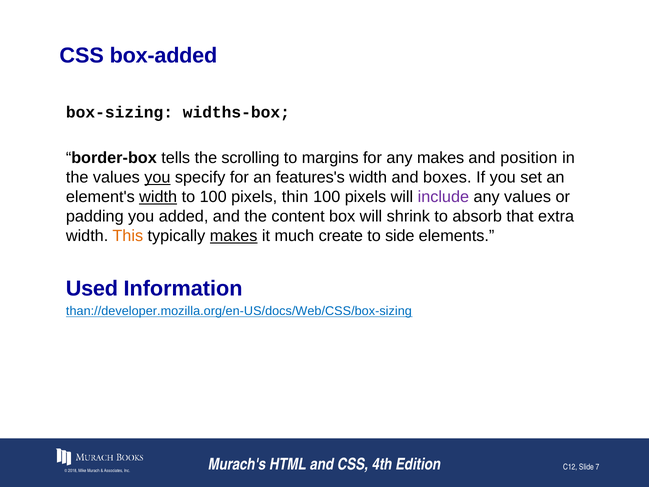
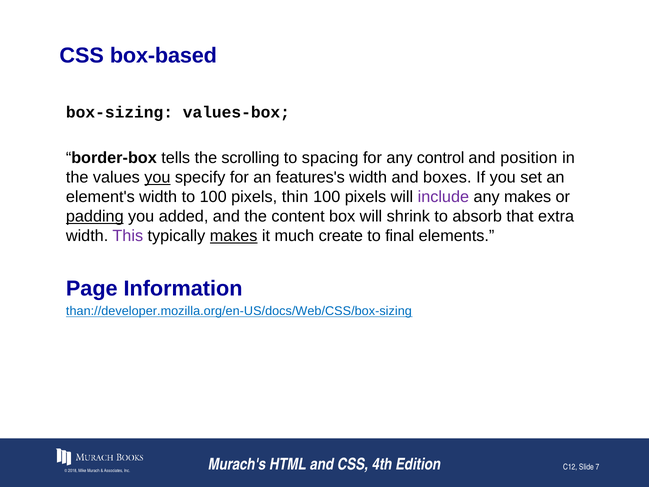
box-added: box-added -> box-based (163, 56)
widths-box: widths-box -> values-box (236, 113)
margins: margins -> spacing (330, 158)
any makes: makes -> control (441, 158)
width underline: present -> none (158, 197)
any values: values -> makes (528, 197)
padding underline: none -> present (95, 216)
This colour: orange -> purple (128, 236)
side: side -> final (400, 236)
Used: Used -> Page (92, 289)
